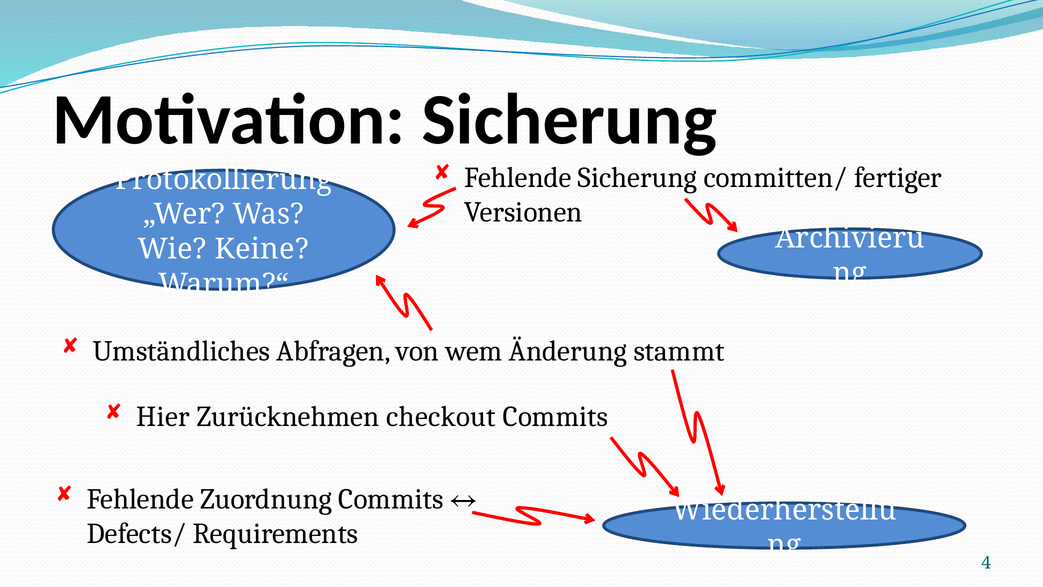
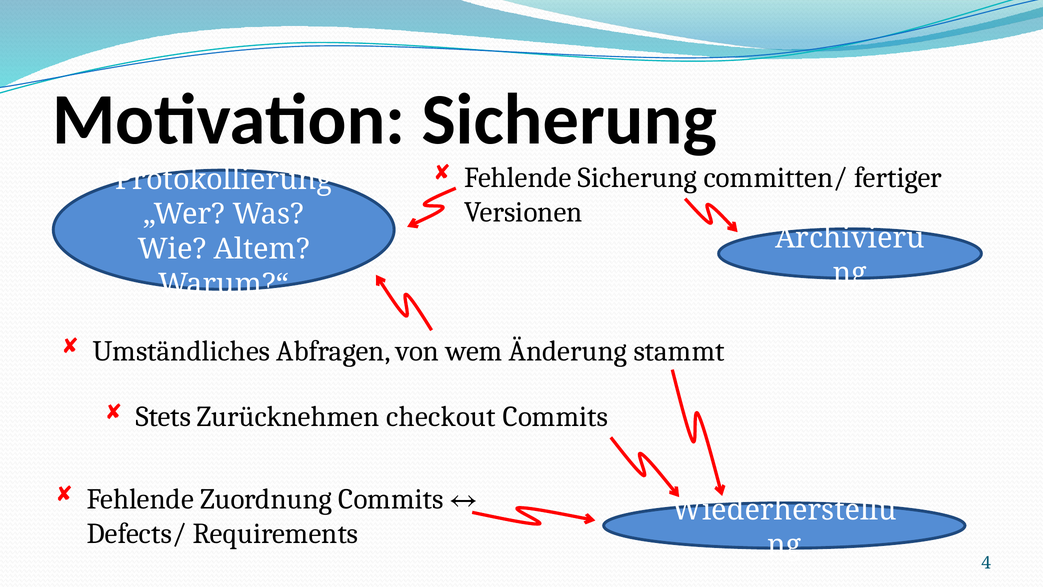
Keine: Keine -> Altem (262, 249)
Hier: Hier -> Stets (163, 416)
